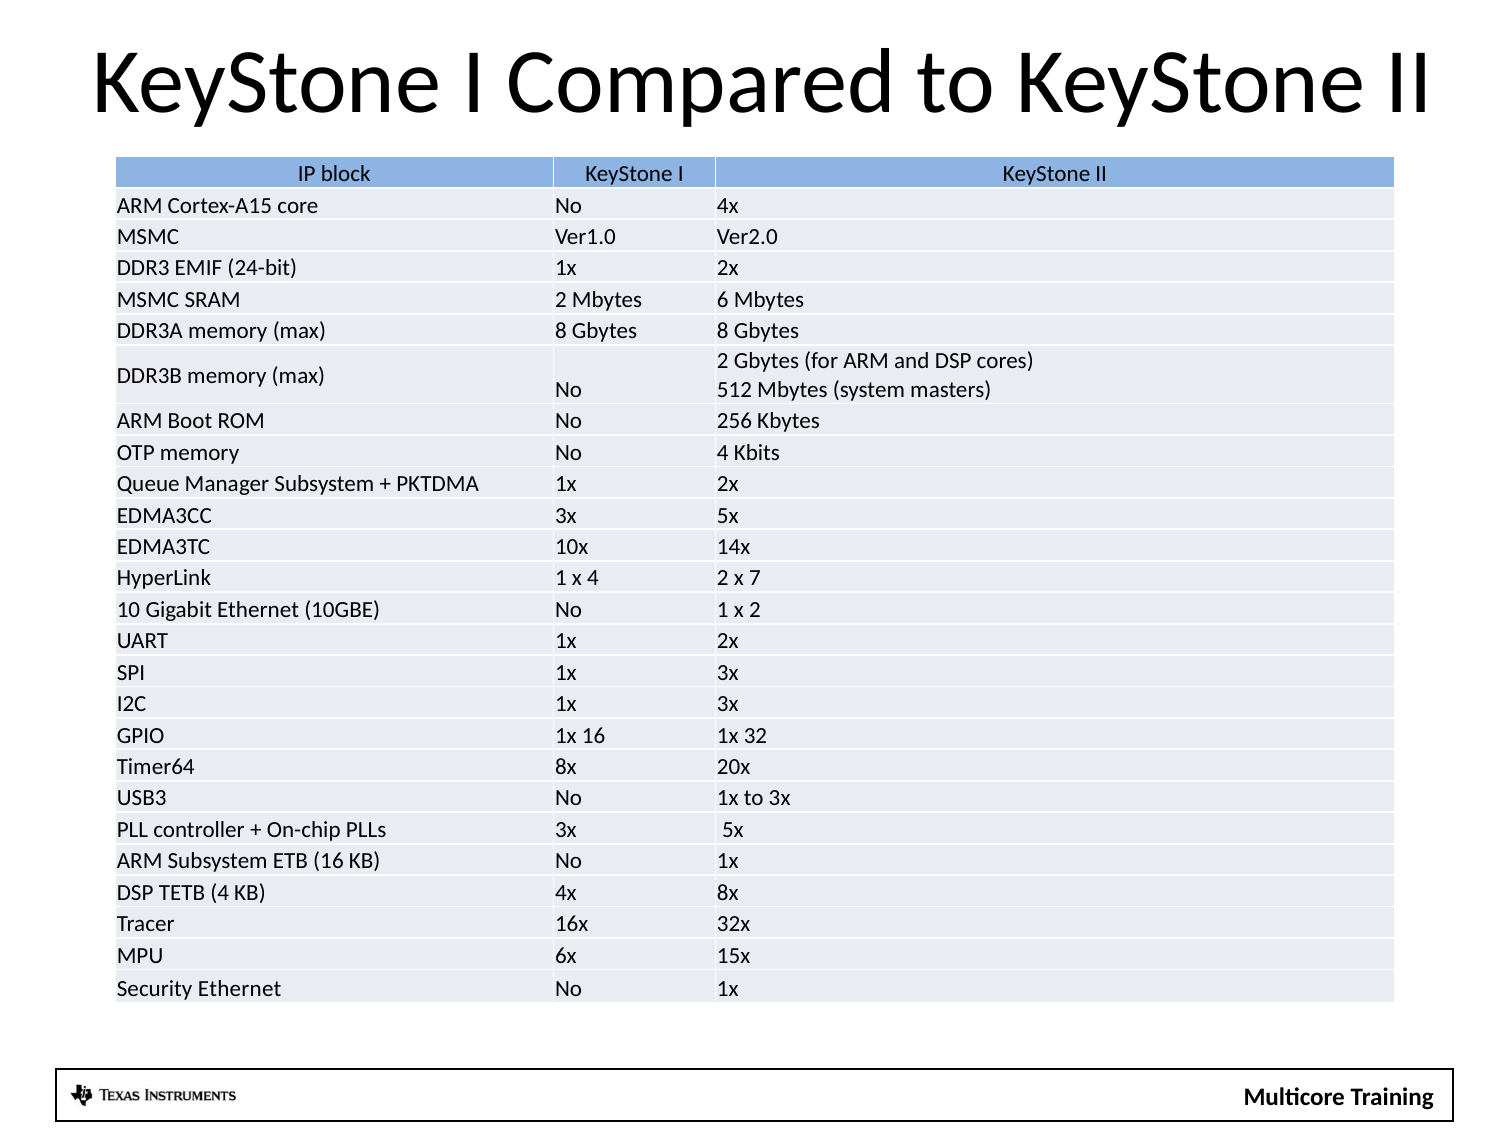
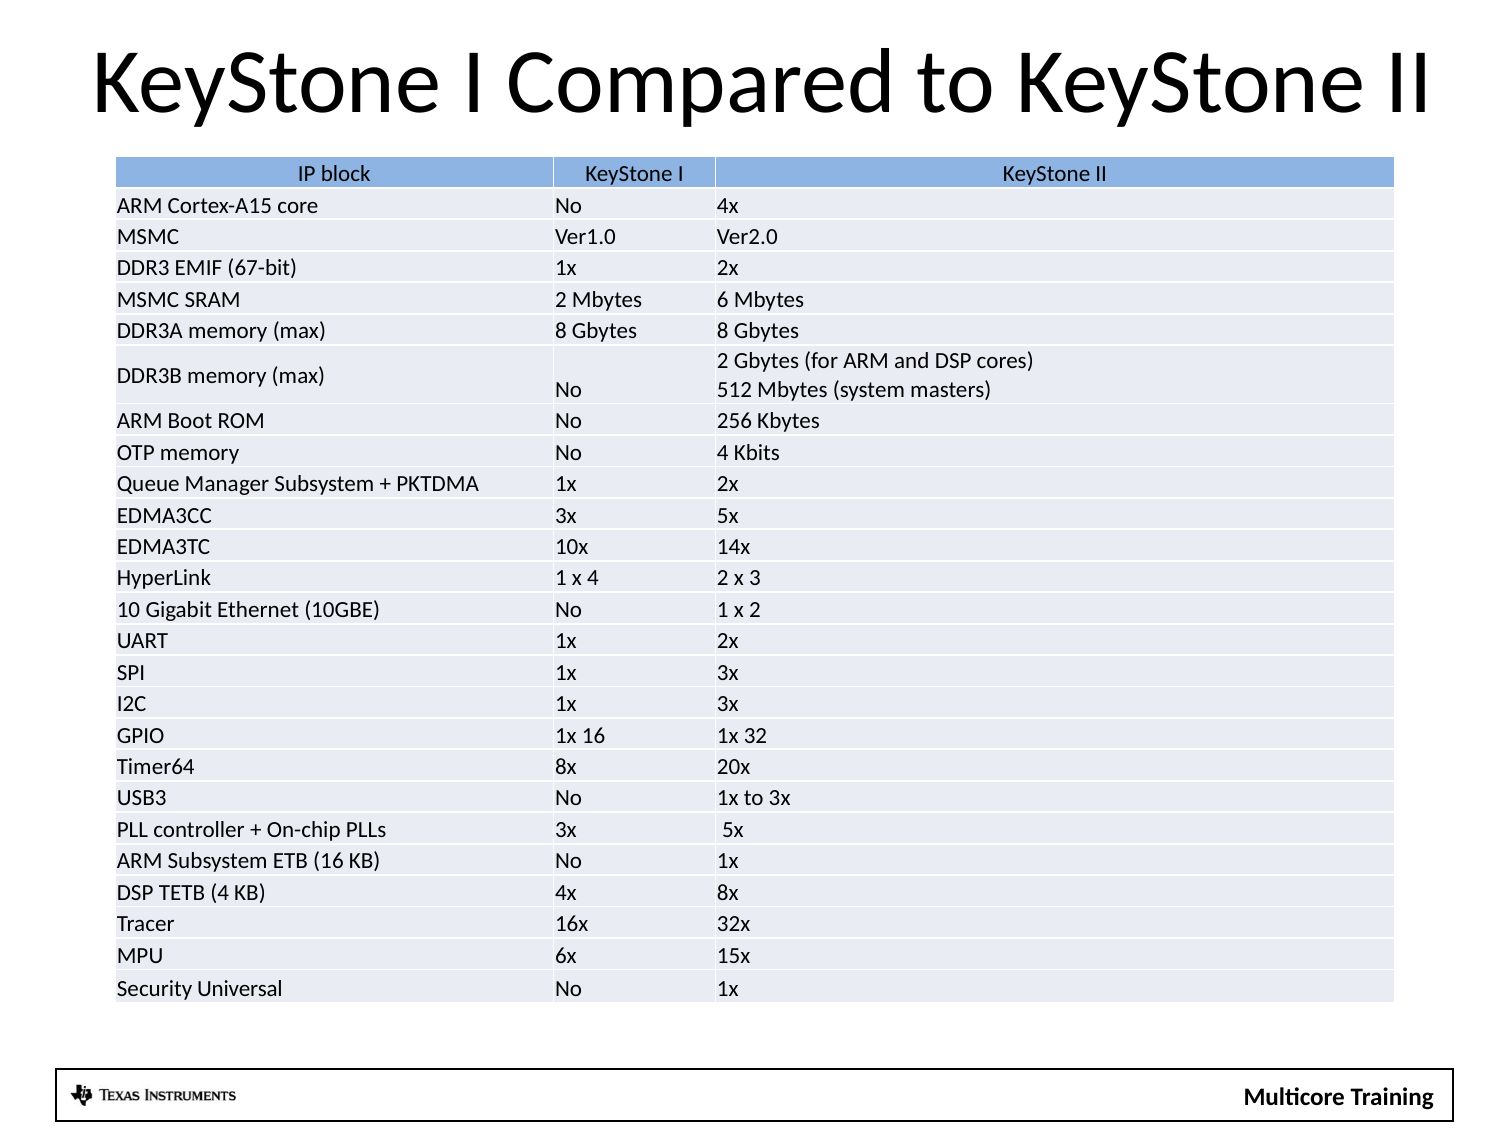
24-bit: 24-bit -> 67-bit (262, 268)
7: 7 -> 3 (755, 579)
Security Ethernet: Ethernet -> Universal (240, 989)
